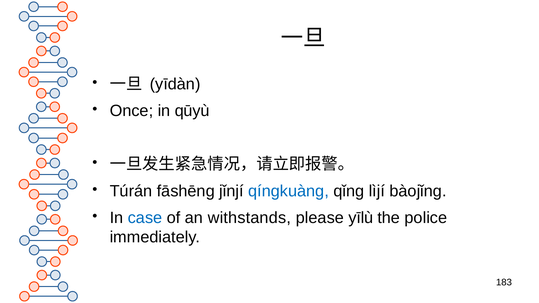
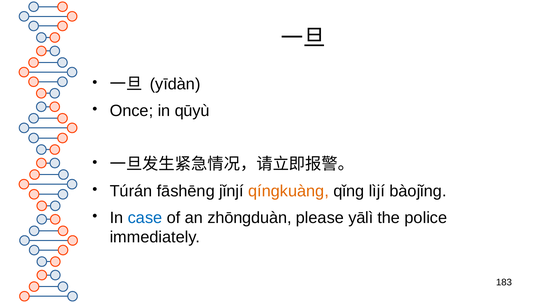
qíngkuàng colour: blue -> orange (289, 191)
withstands: withstands -> zhōngduàn (249, 218)
yīlù: yīlù -> yālì (361, 218)
